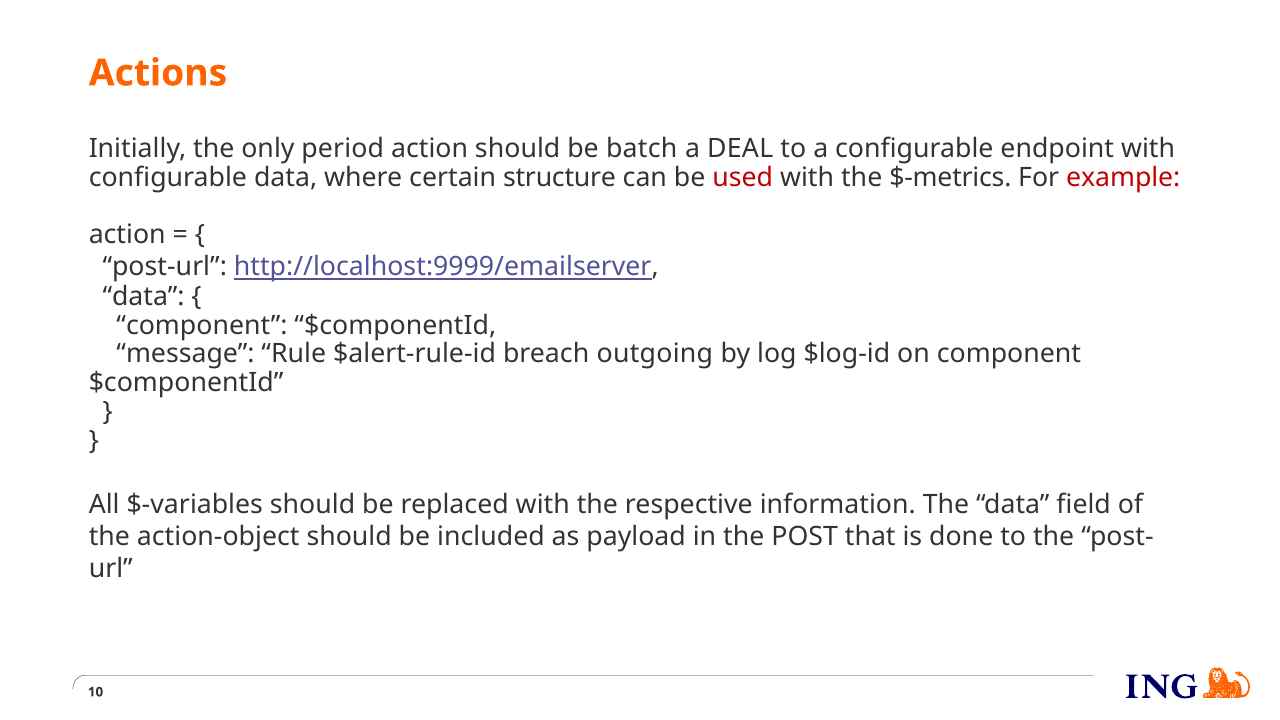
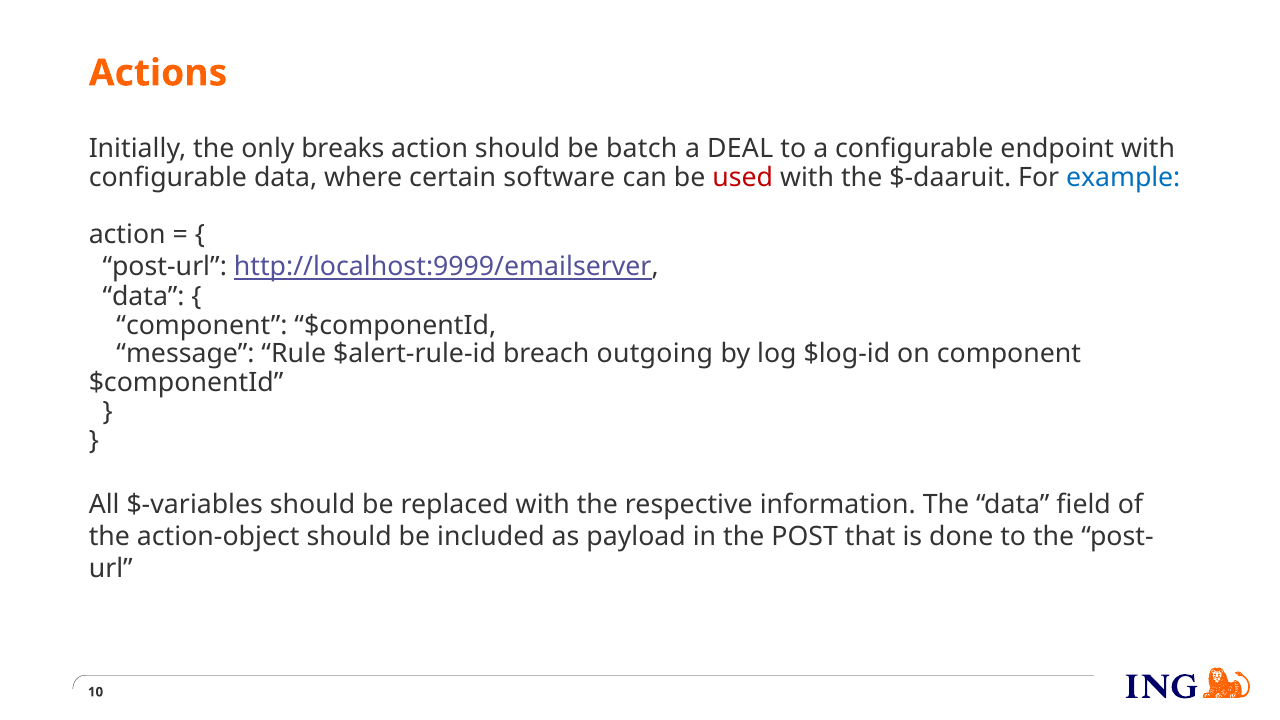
period: period -> breaks (343, 148)
structure: structure -> software (559, 177)
$-metrics: $-metrics -> $-daaruit (950, 177)
example colour: red -> blue (1123, 177)
